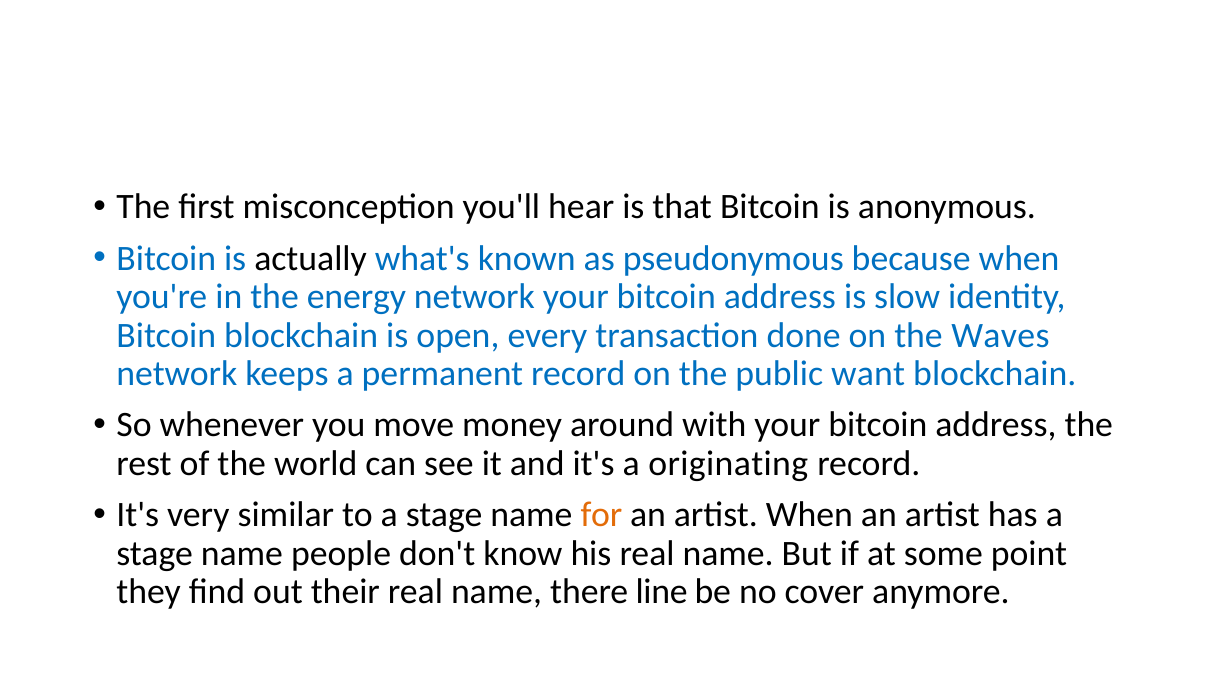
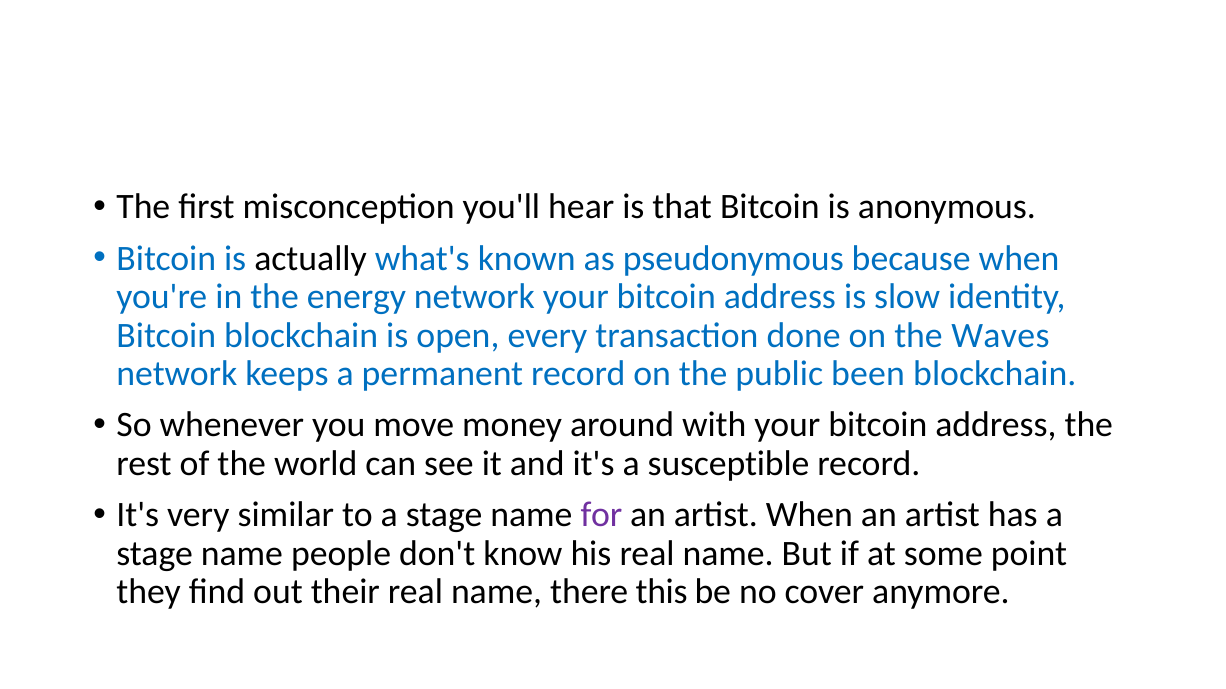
want: want -> been (868, 374)
originating: originating -> susceptible (729, 464)
for colour: orange -> purple (601, 515)
line: line -> this (662, 593)
